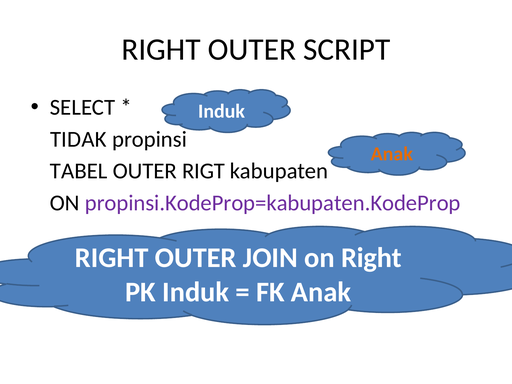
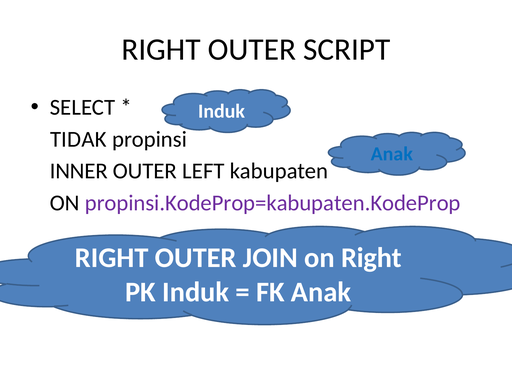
Anak colour: orange -> blue (392, 154)
TABEL: TABEL -> INNER (79, 171)
RIGT: RIGT -> LEFT (203, 171)
